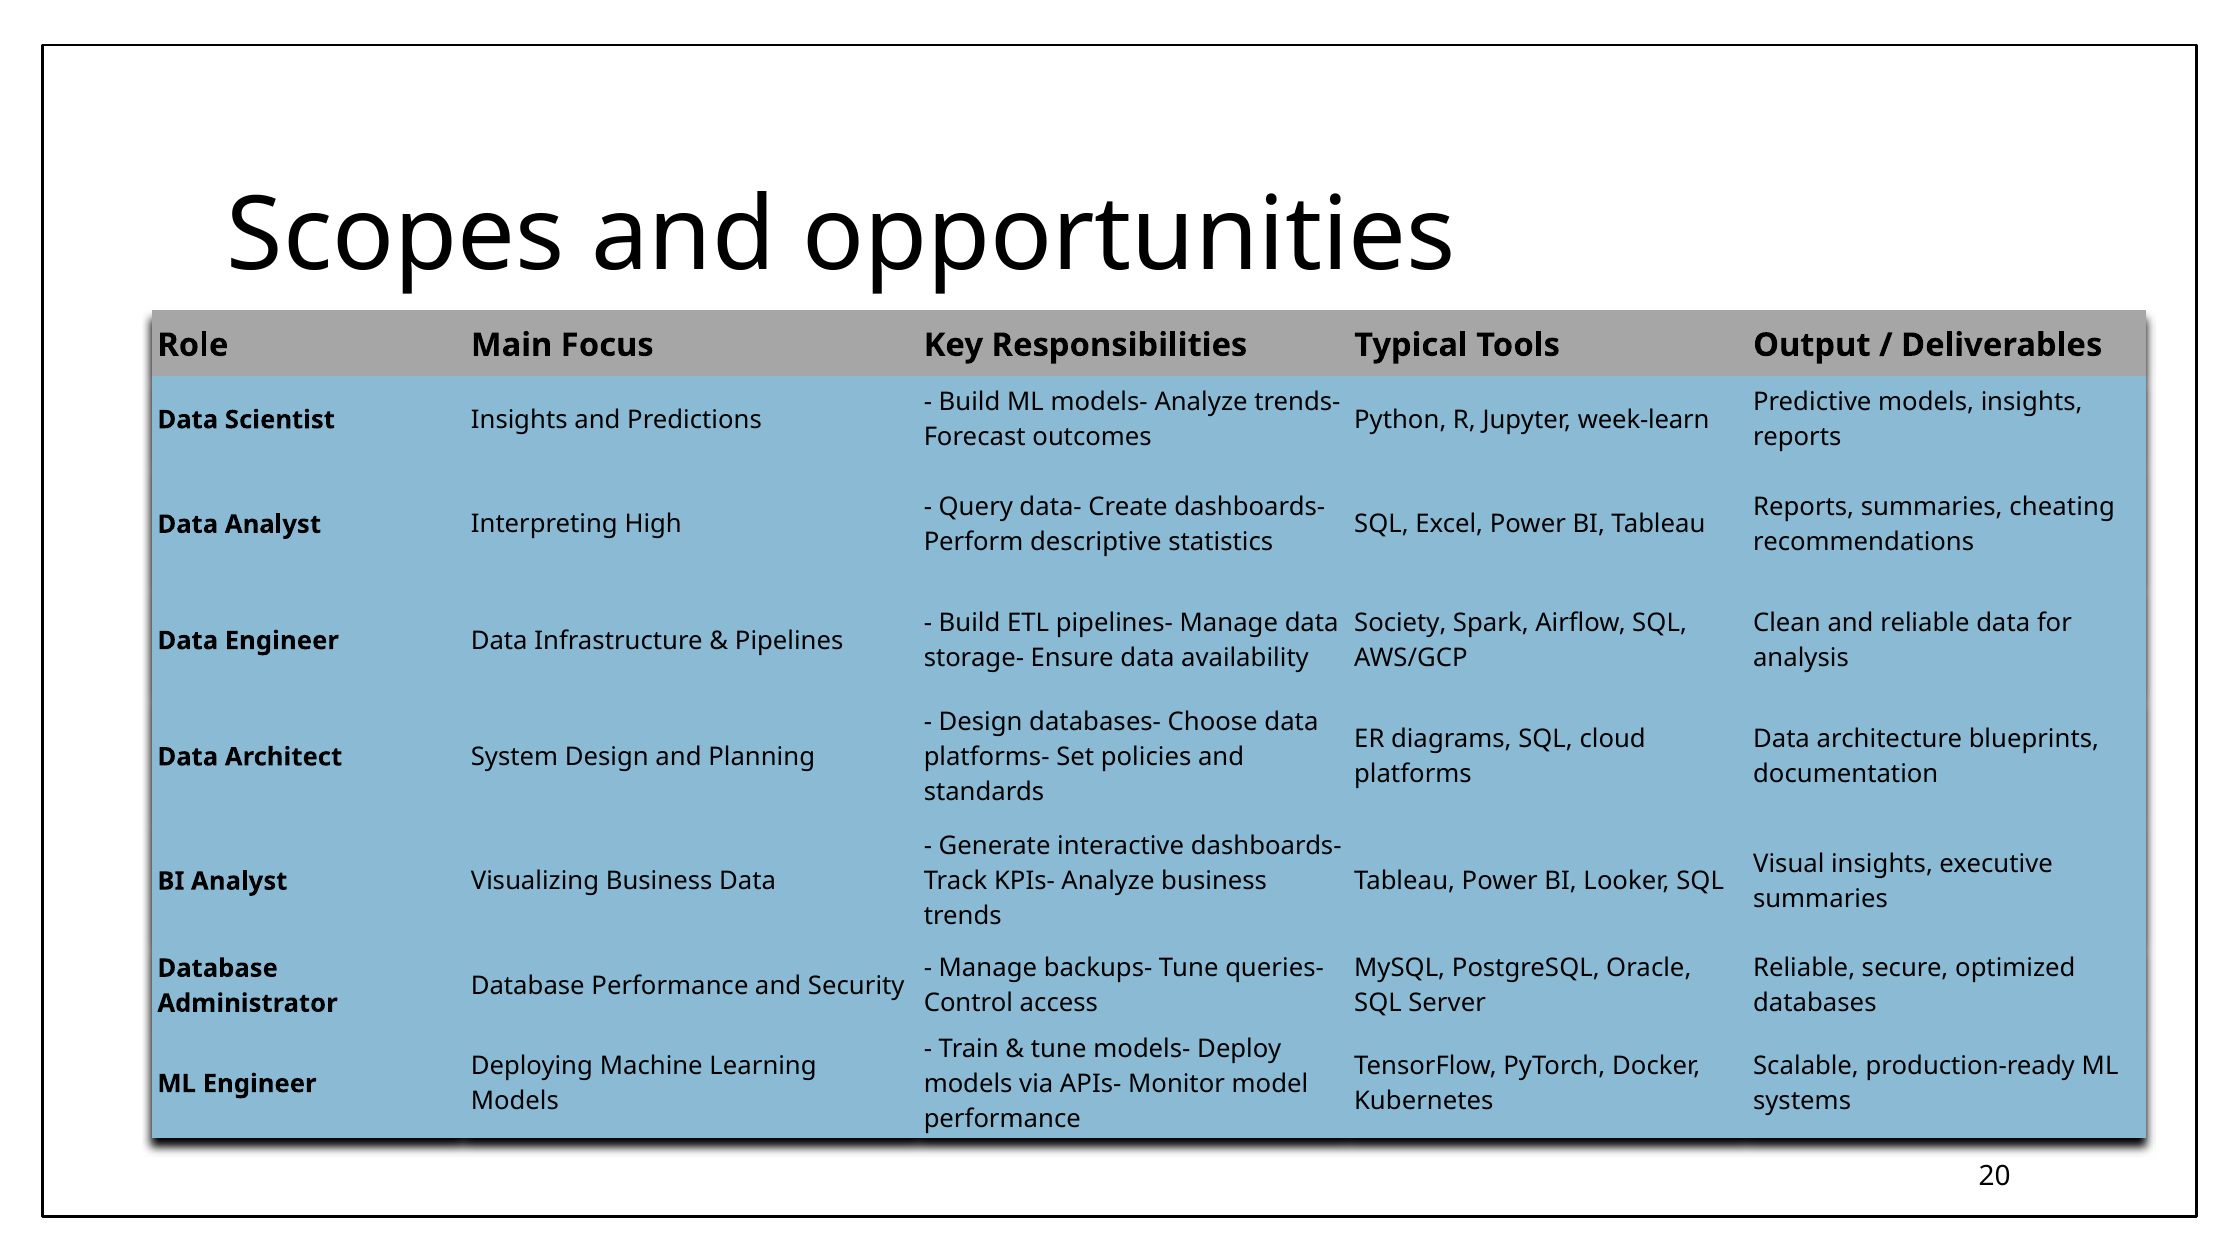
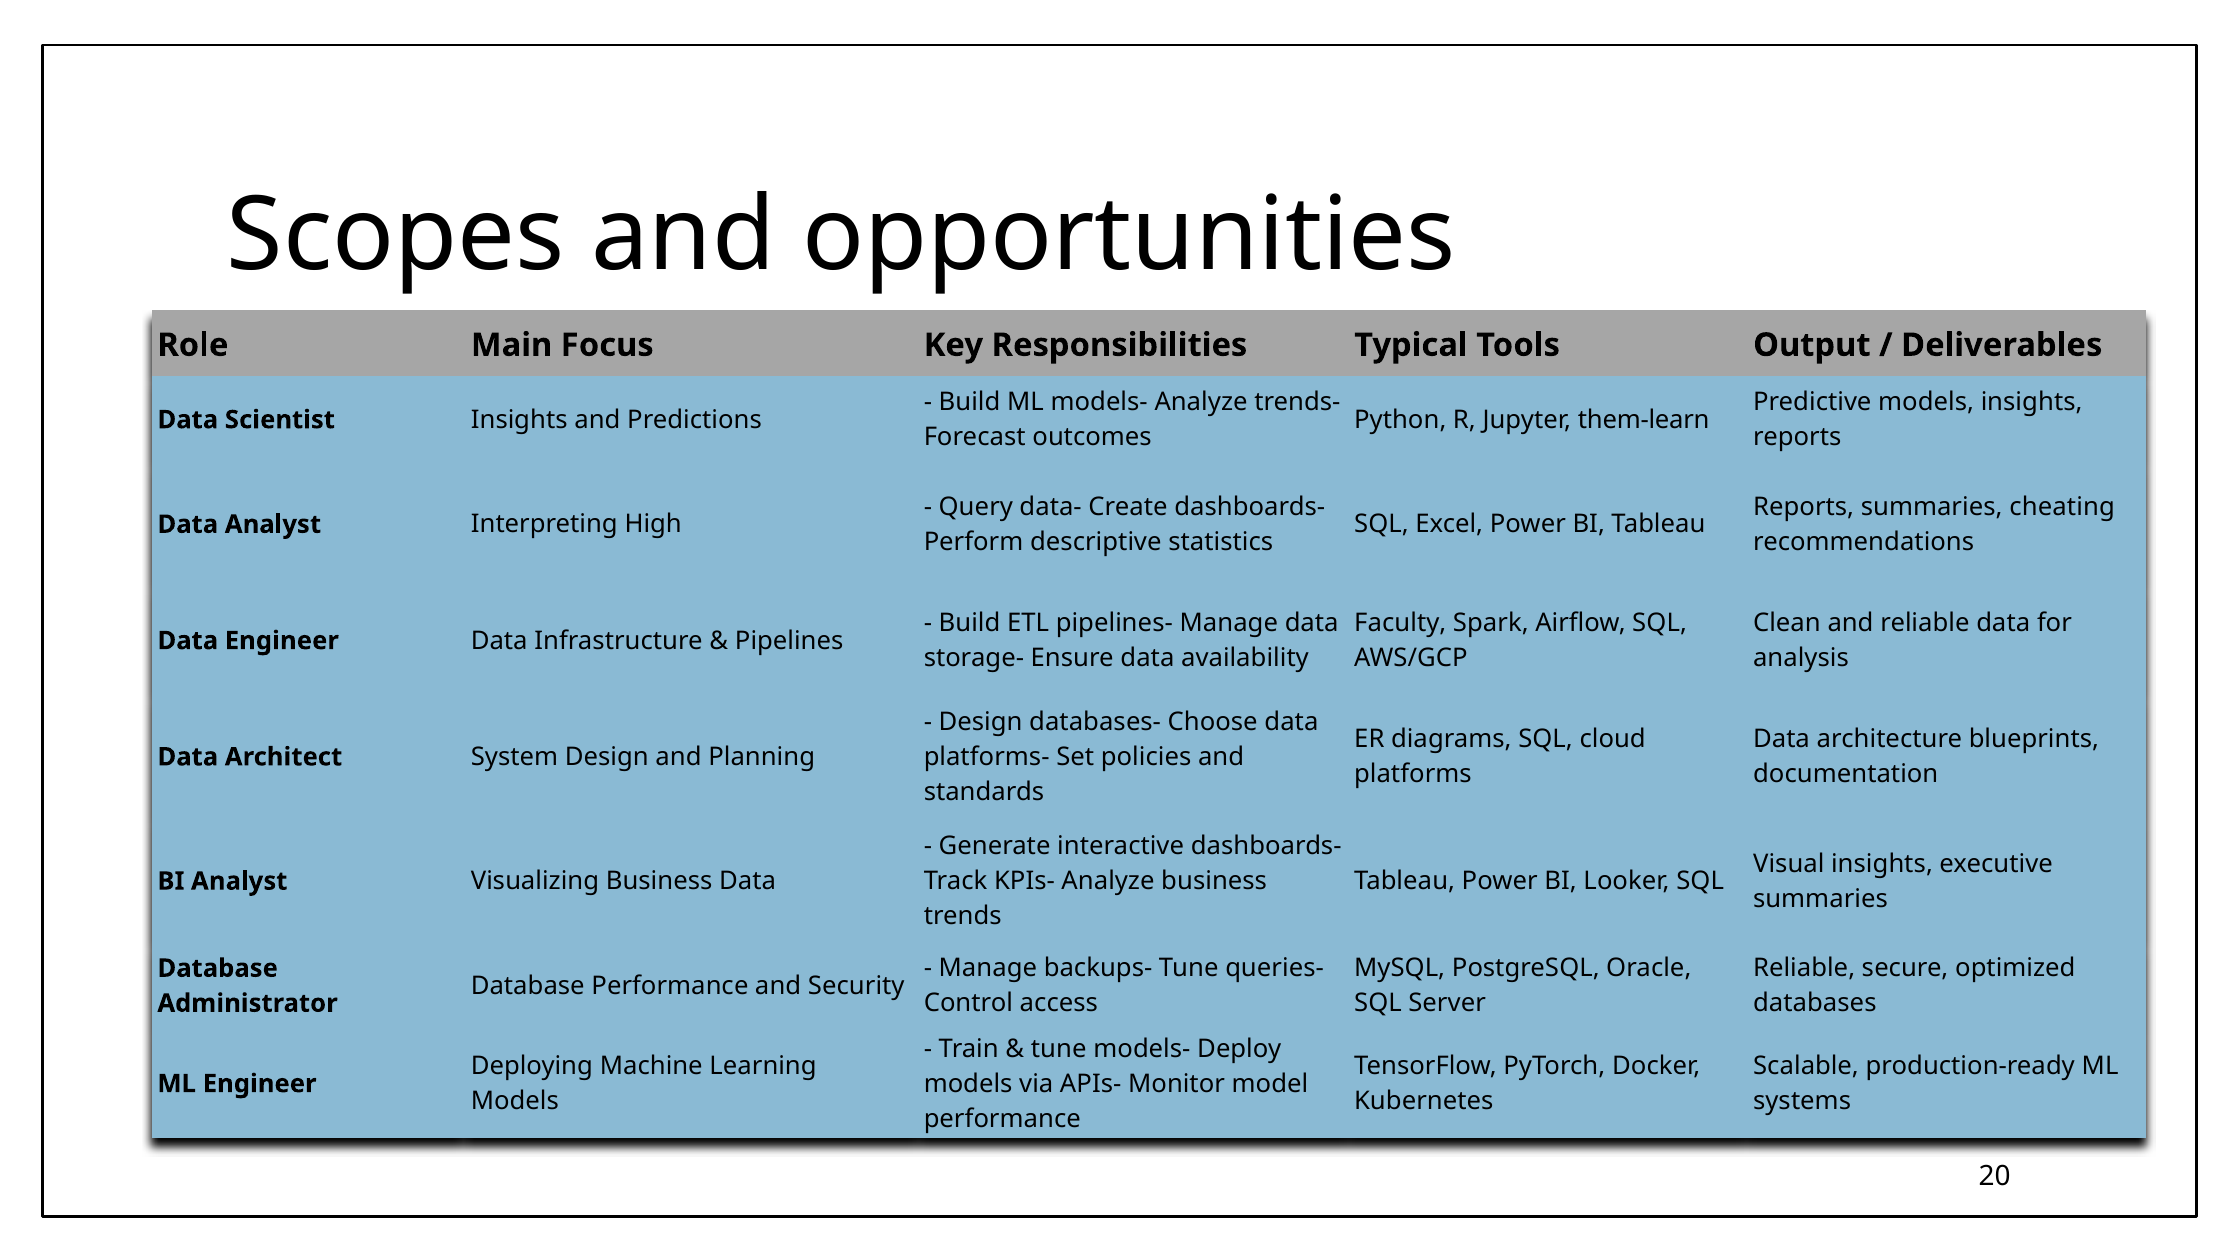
week-learn: week-learn -> them-learn (1644, 420)
Society: Society -> Faculty (1400, 623)
